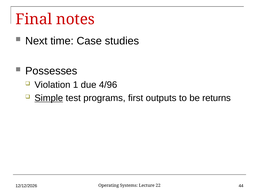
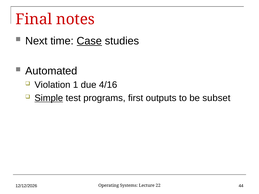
Case underline: none -> present (89, 41)
Possesses: Possesses -> Automated (51, 71)
4/96: 4/96 -> 4/16 (108, 85)
returns: returns -> subset (216, 98)
